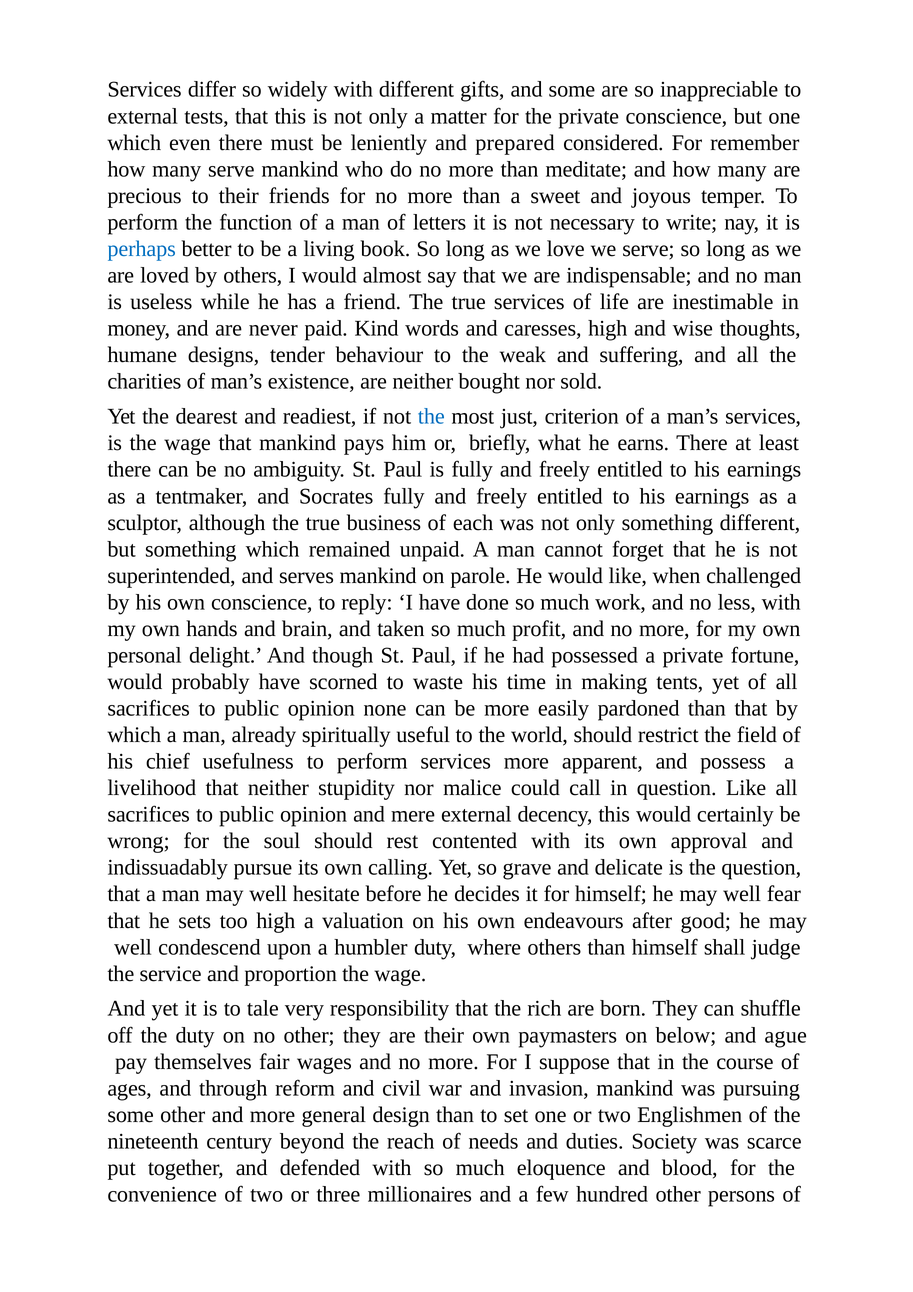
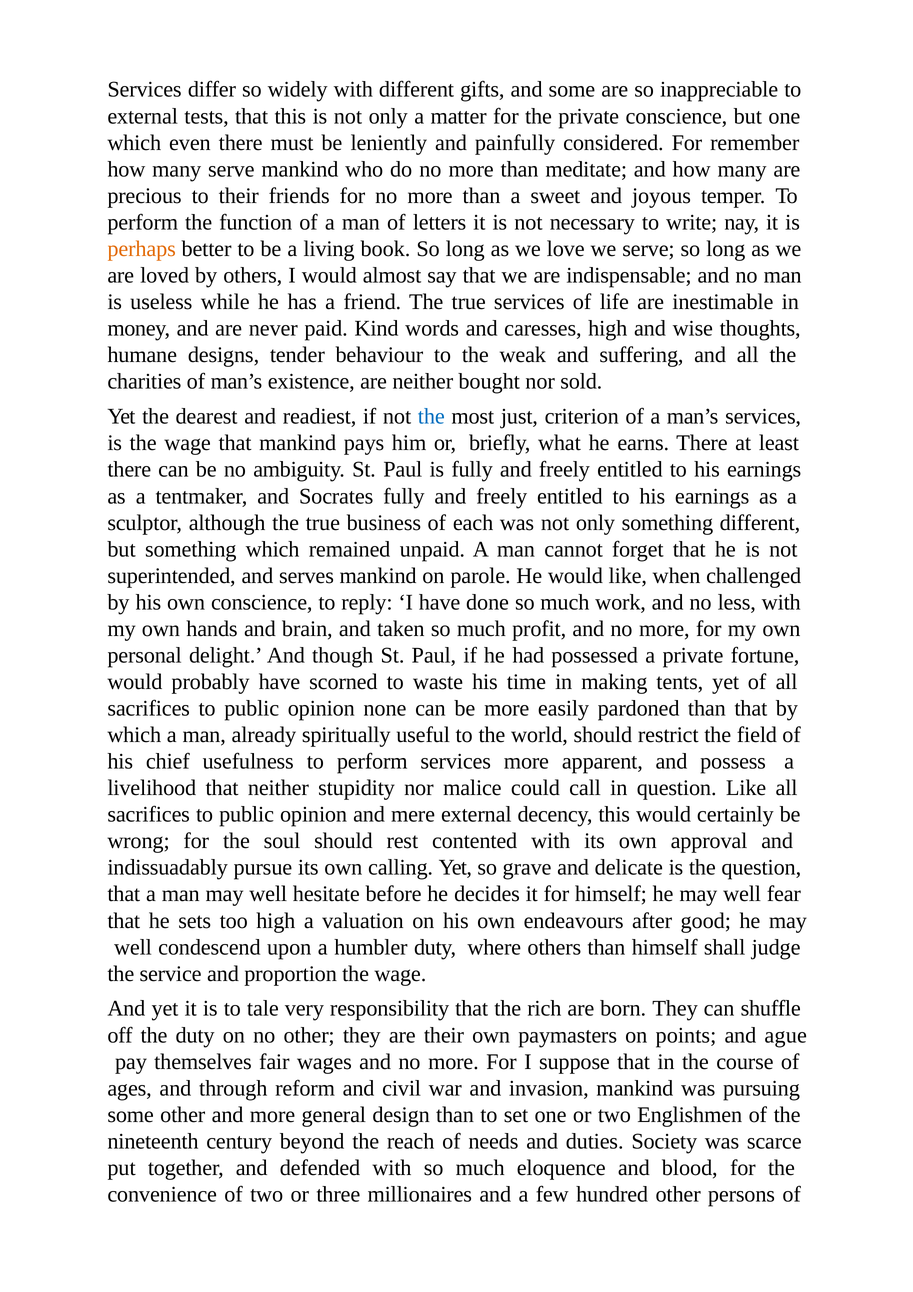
prepared: prepared -> painfully (515, 143)
perhaps colour: blue -> orange (142, 249)
below: below -> points (686, 1035)
